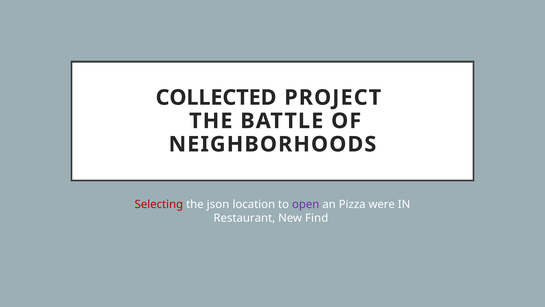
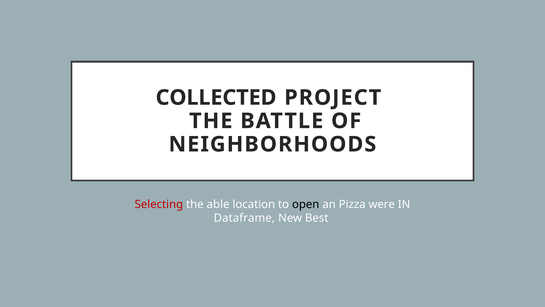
json: json -> able (218, 204)
open colour: purple -> black (306, 204)
Restaurant: Restaurant -> Dataframe (244, 218)
Find: Find -> Best (317, 218)
